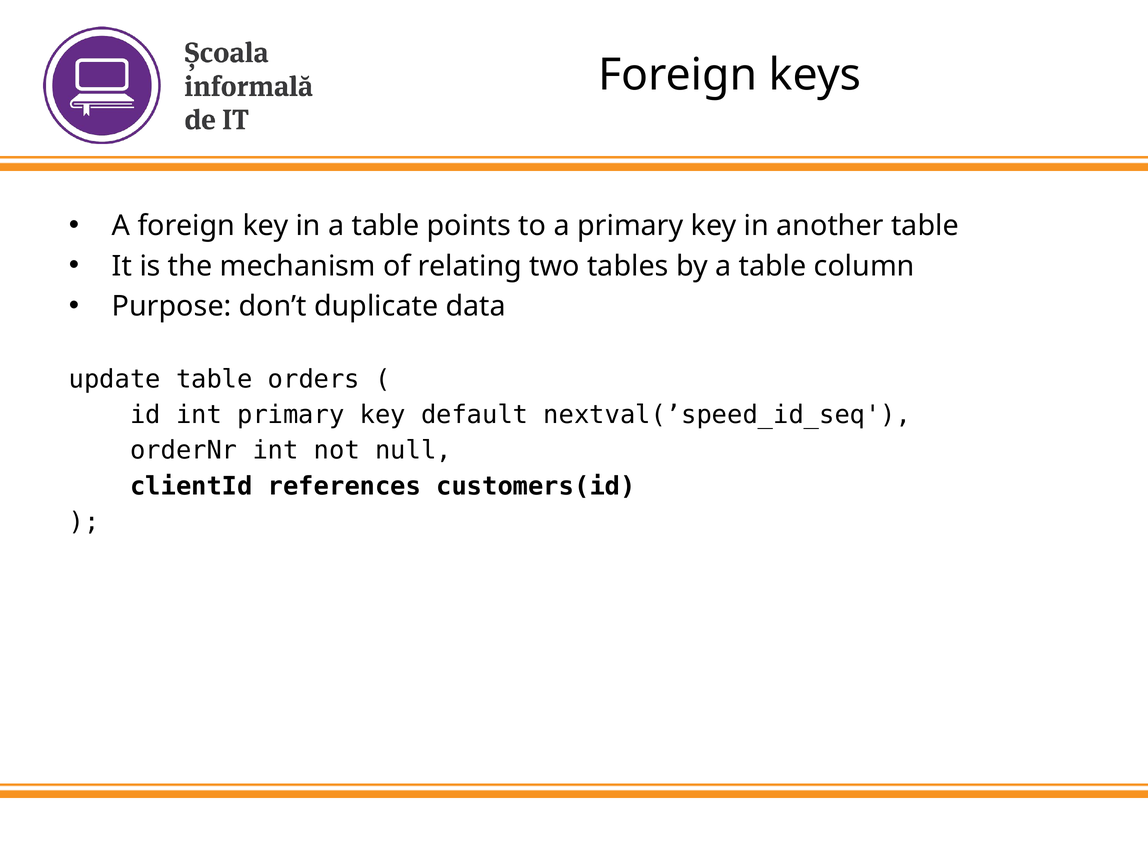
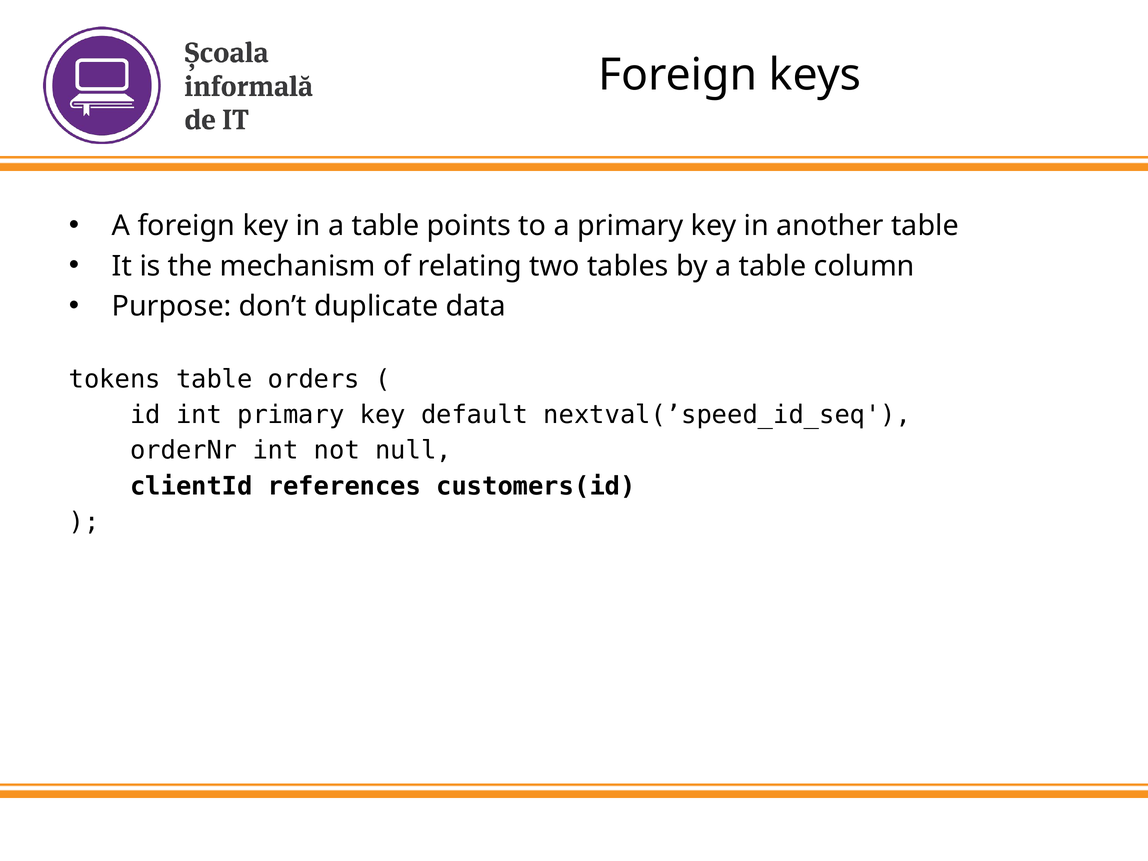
update: update -> tokens (115, 379)
